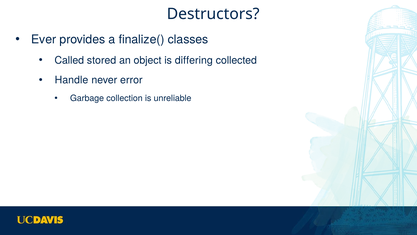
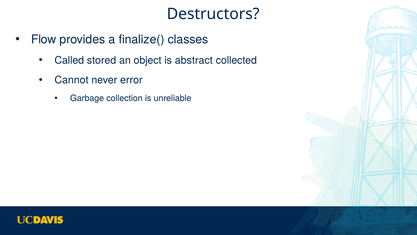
Ever: Ever -> Flow (44, 39)
differing: differing -> abstract (194, 60)
Handle: Handle -> Cannot (71, 80)
